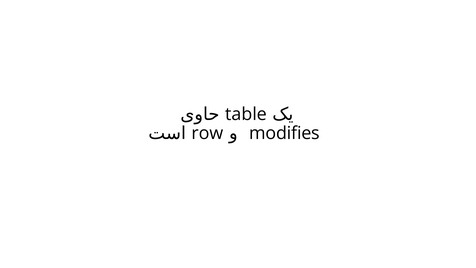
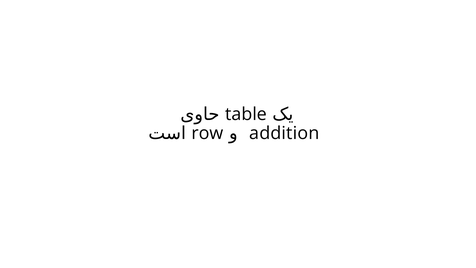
modifies: modifies -> addition (284, 133)
